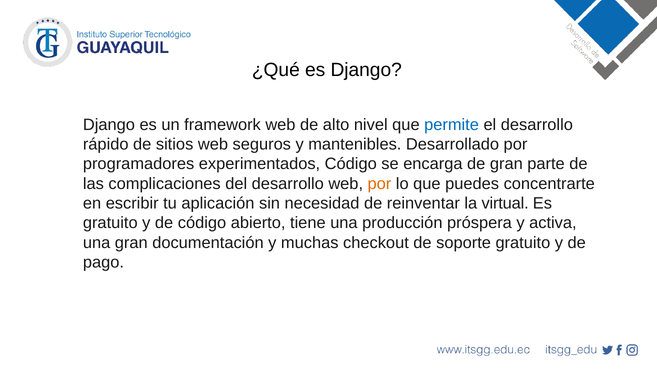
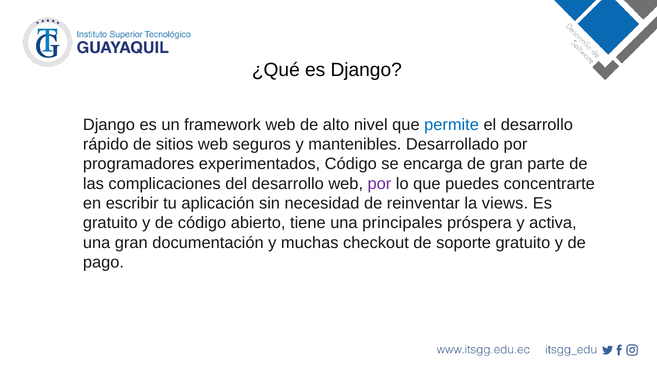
por colour: orange -> purple (379, 184)
virtual: virtual -> views (505, 204)
producción: producción -> principales (402, 223)
